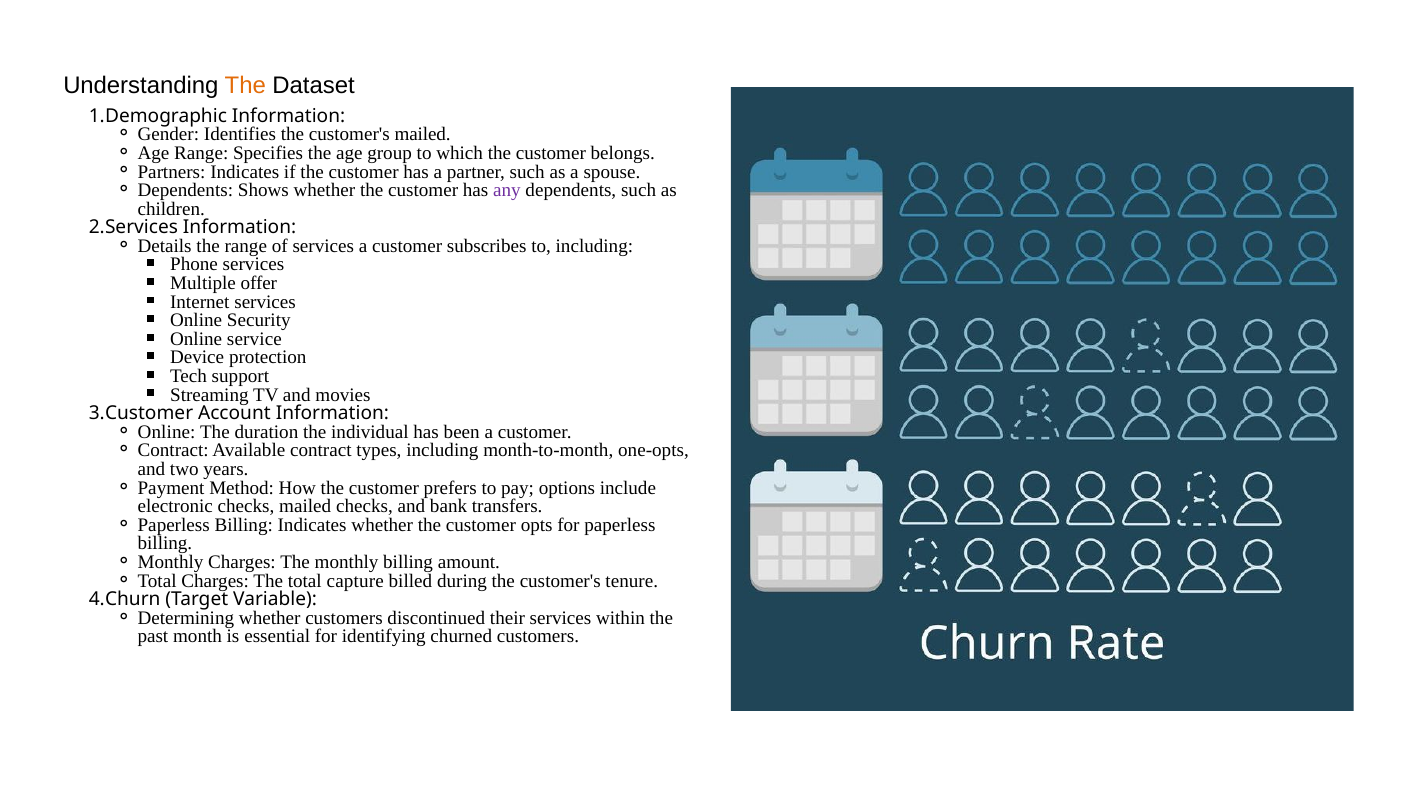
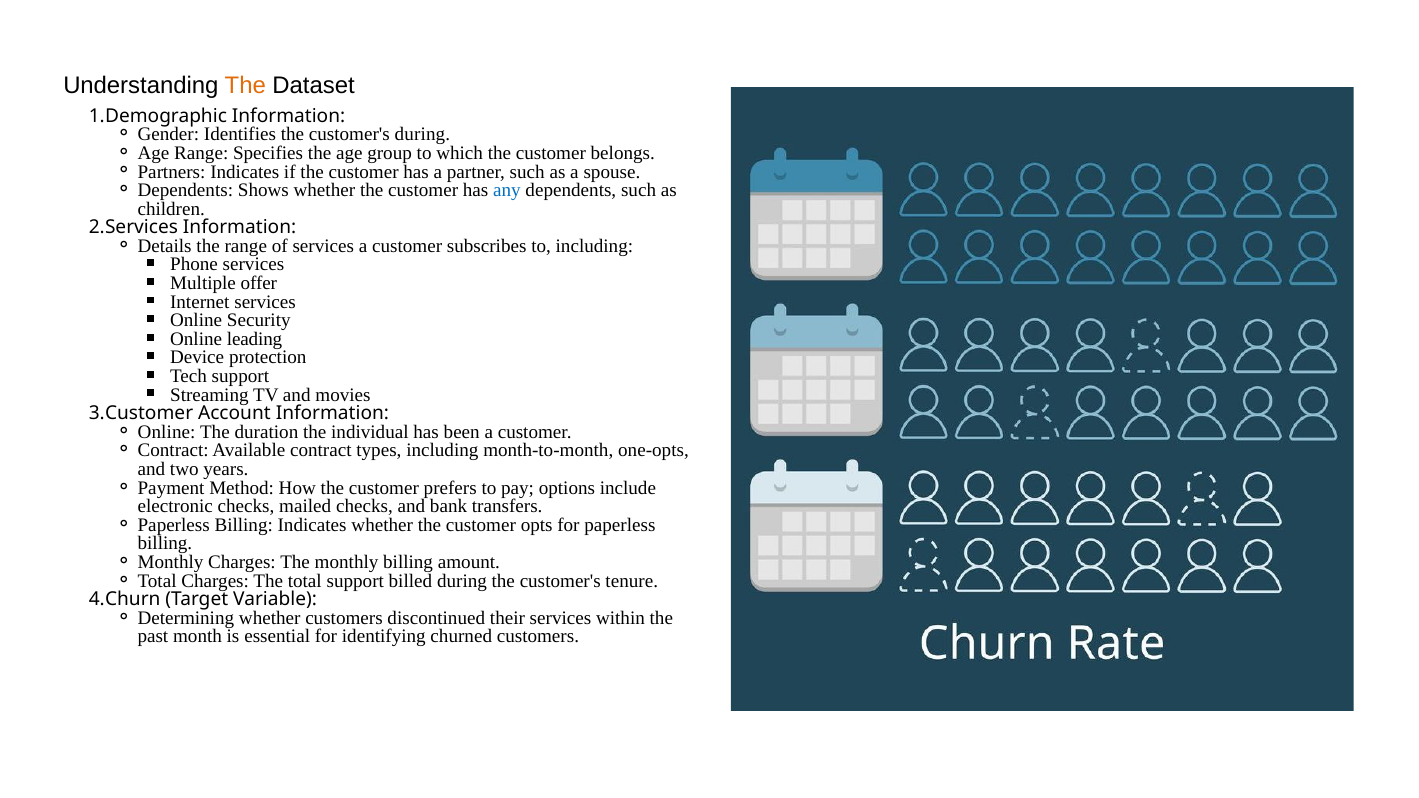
customer's mailed: mailed -> during (422, 135)
any colour: purple -> blue (507, 190)
service: service -> leading (255, 339)
total capture: capture -> support (355, 581)
